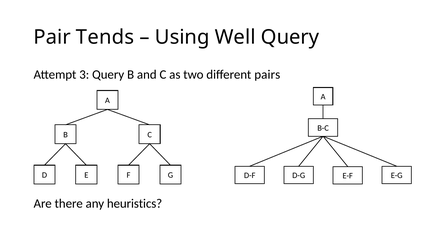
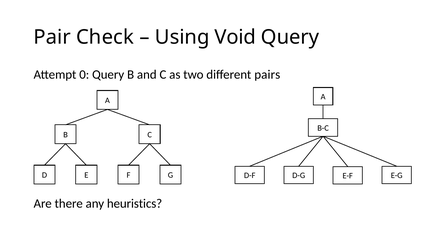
Tends: Tends -> Check (105, 37)
Well: Well -> Void (235, 37)
3: 3 -> 0 (84, 75)
